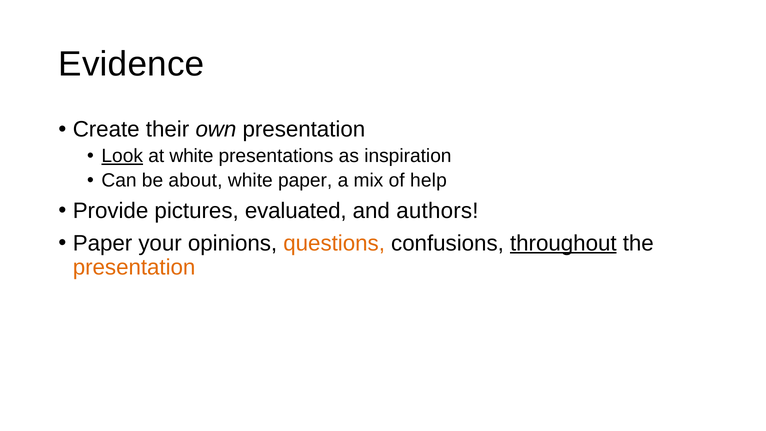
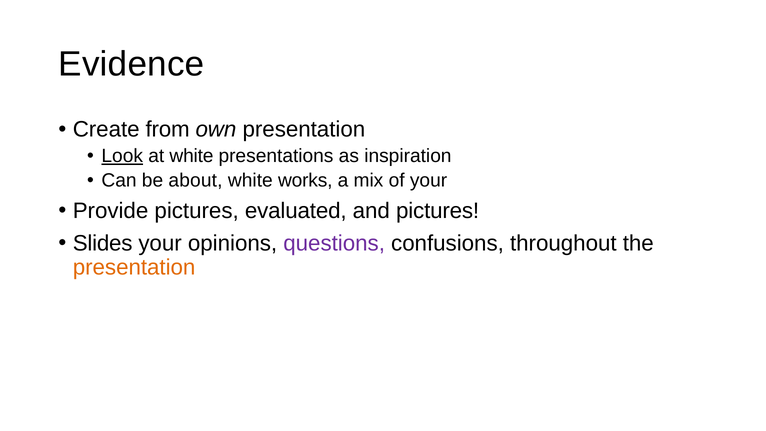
their: their -> from (168, 130)
white paper: paper -> works (305, 181)
of help: help -> your (429, 181)
and authors: authors -> pictures (438, 211)
Paper: Paper -> Slides (103, 243)
questions colour: orange -> purple (334, 243)
throughout underline: present -> none (563, 243)
